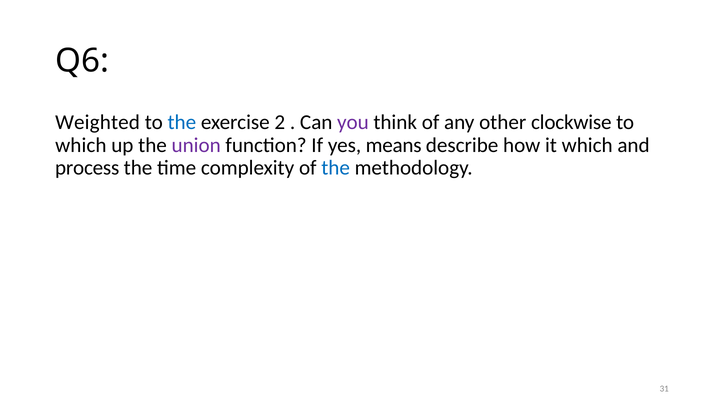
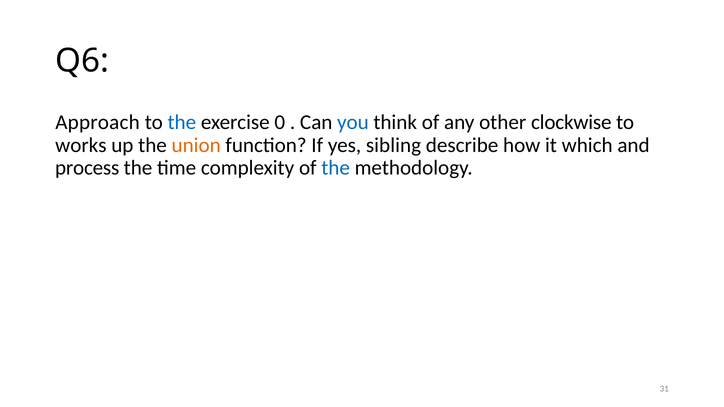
Weighted: Weighted -> Approach (98, 122)
2: 2 -> 0 (280, 122)
you colour: purple -> blue (353, 122)
which: which -> works (81, 145)
union colour: purple -> orange (196, 145)
means: means -> sibling (394, 145)
